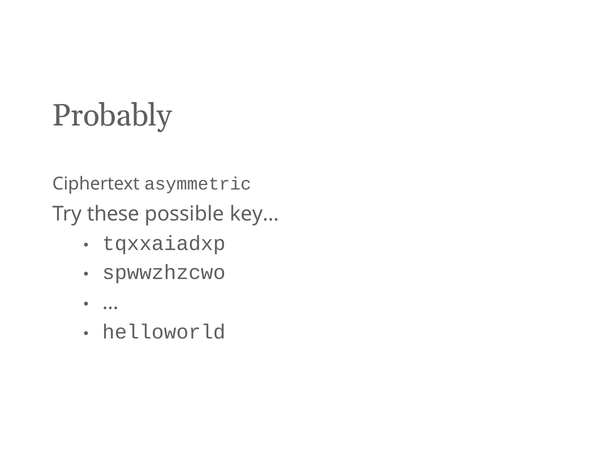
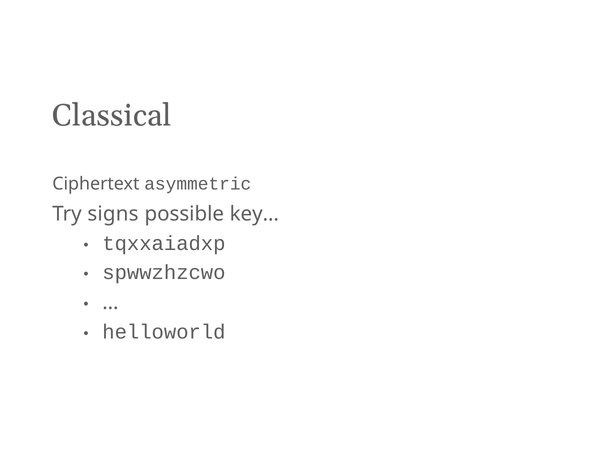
Probably: Probably -> Classical (112, 116)
these: these -> signs (113, 214)
